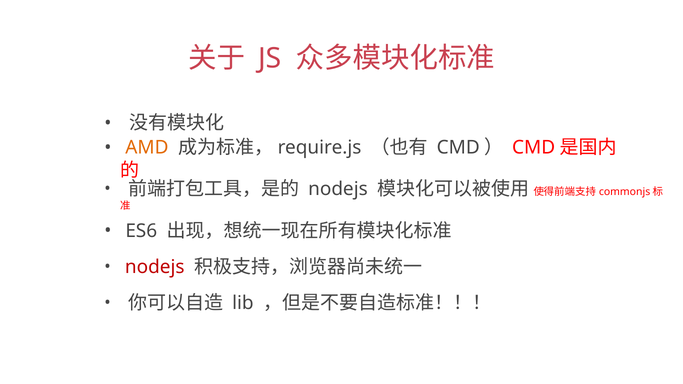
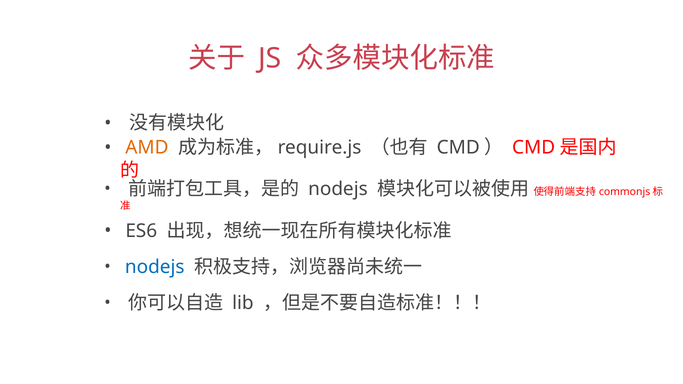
nodejs colour: red -> blue (155, 267)
